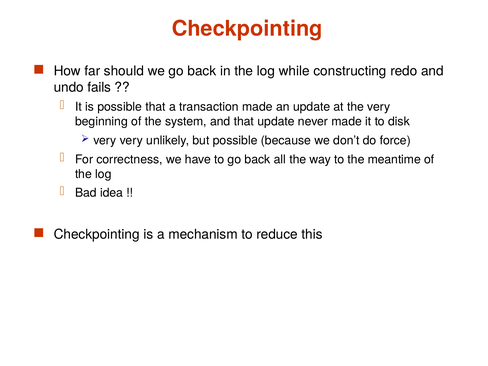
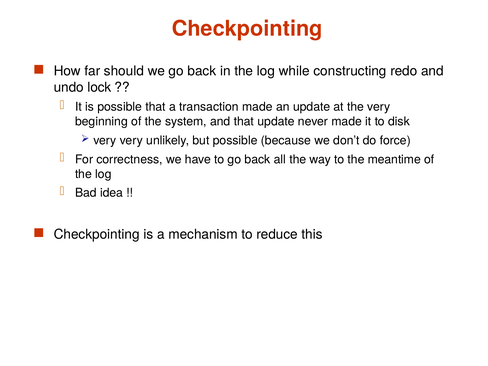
fails: fails -> lock (99, 87)
